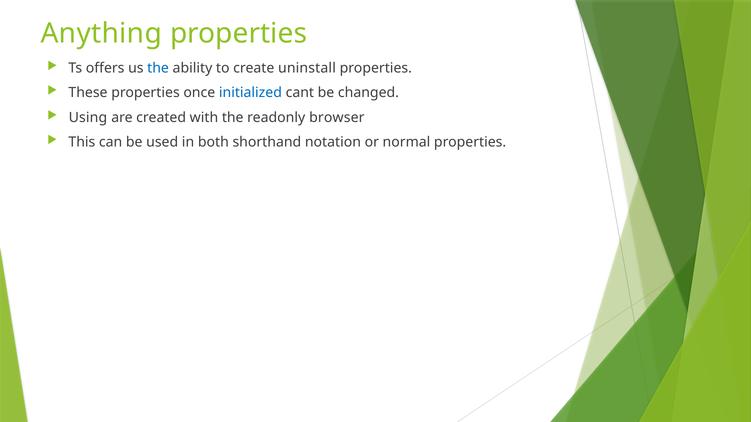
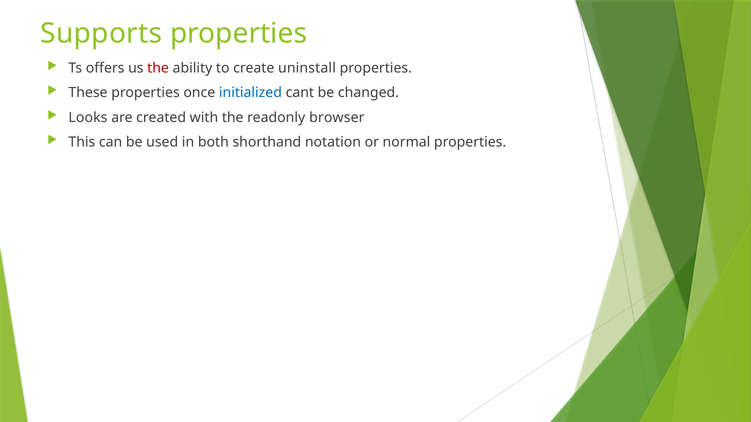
Anything: Anything -> Supports (101, 33)
the colour: blue -> red (158, 68)
Using: Using -> Looks (88, 118)
